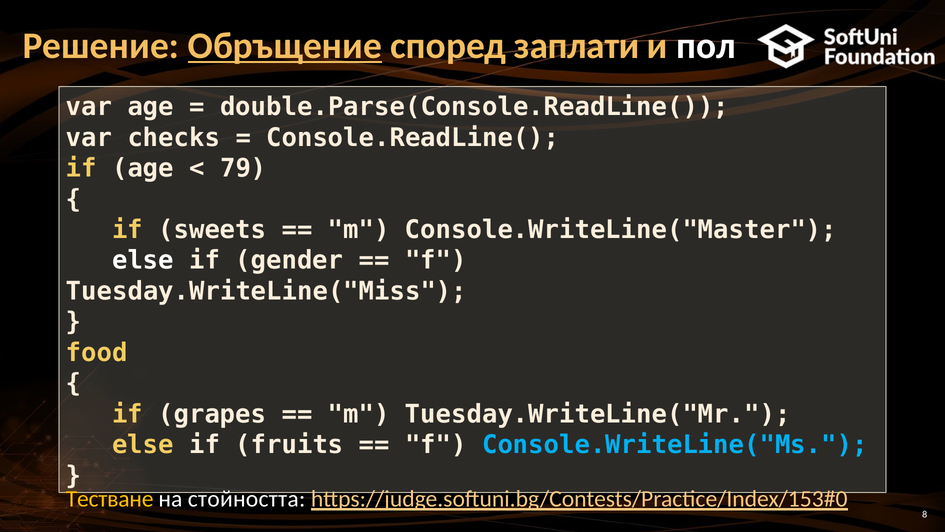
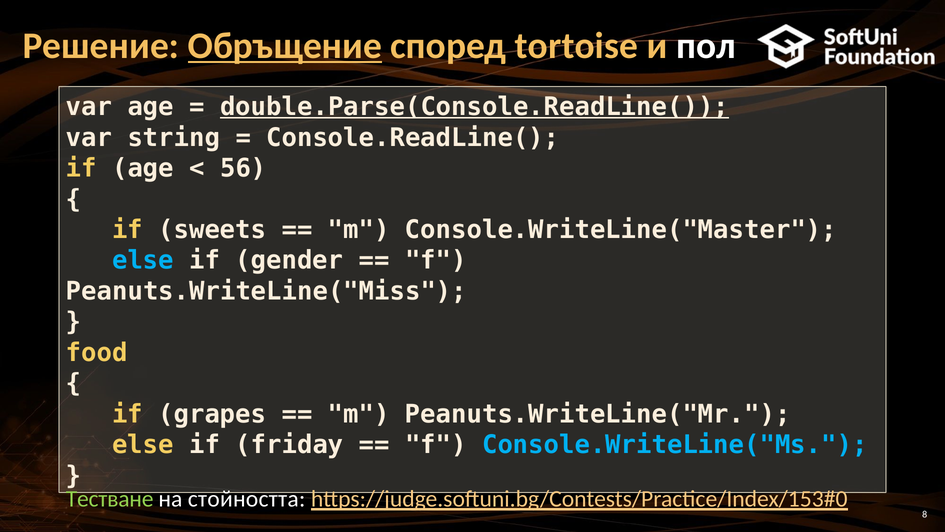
заплати: заплати -> tortoise (576, 46)
double.Parse(Console.ReadLine( underline: none -> present (474, 107)
checks: checks -> string (174, 138)
79: 79 -> 56 (243, 168)
else colour: white -> light blue (143, 260)
Tuesday.WriteLine("Miss: Tuesday.WriteLine("Miss -> Peanuts.WriteLine("Miss (266, 291)
Tuesday.WriteLine("Mr: Tuesday.WriteLine("Mr -> Peanuts.WriteLine("Mr (598, 414)
fruits: fruits -> friday (289, 445)
Тестване colour: yellow -> light green (110, 499)
